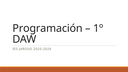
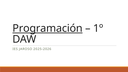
Programación underline: none -> present (48, 28)
